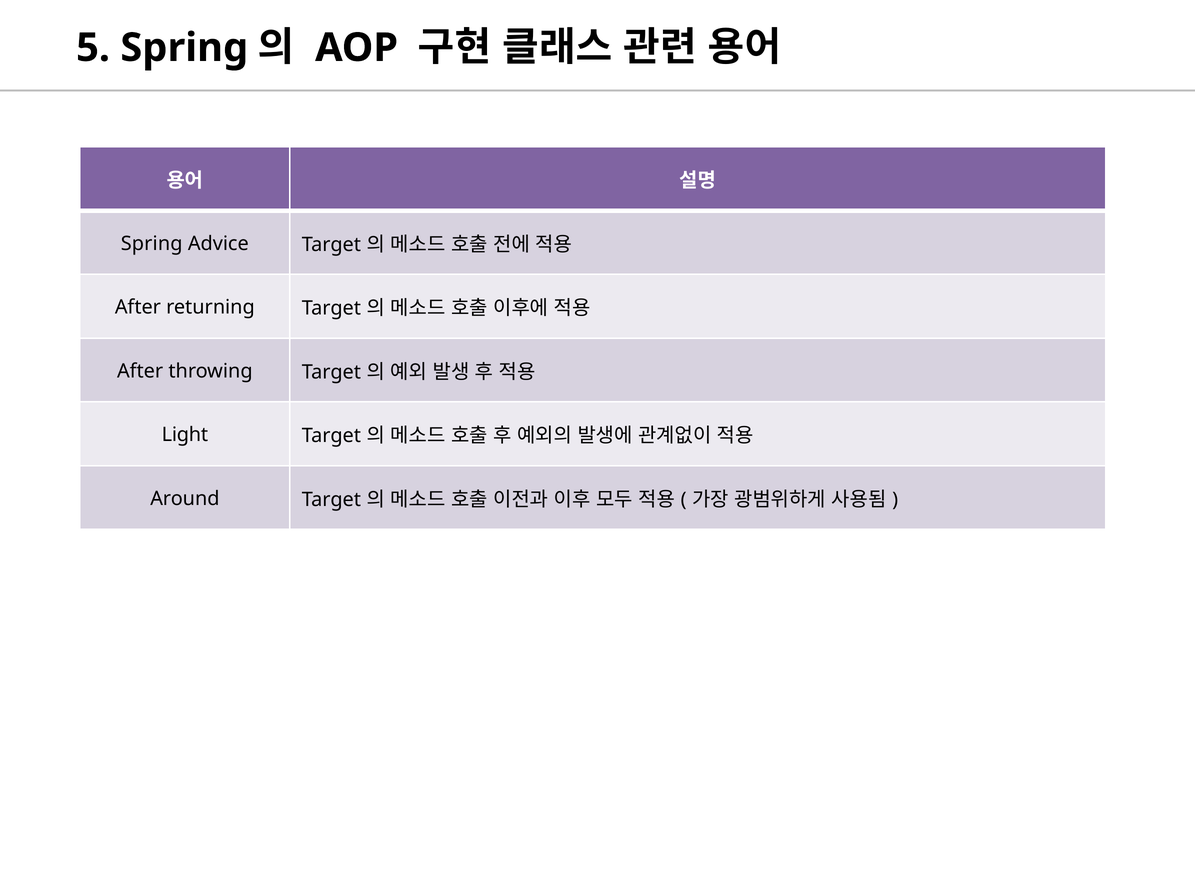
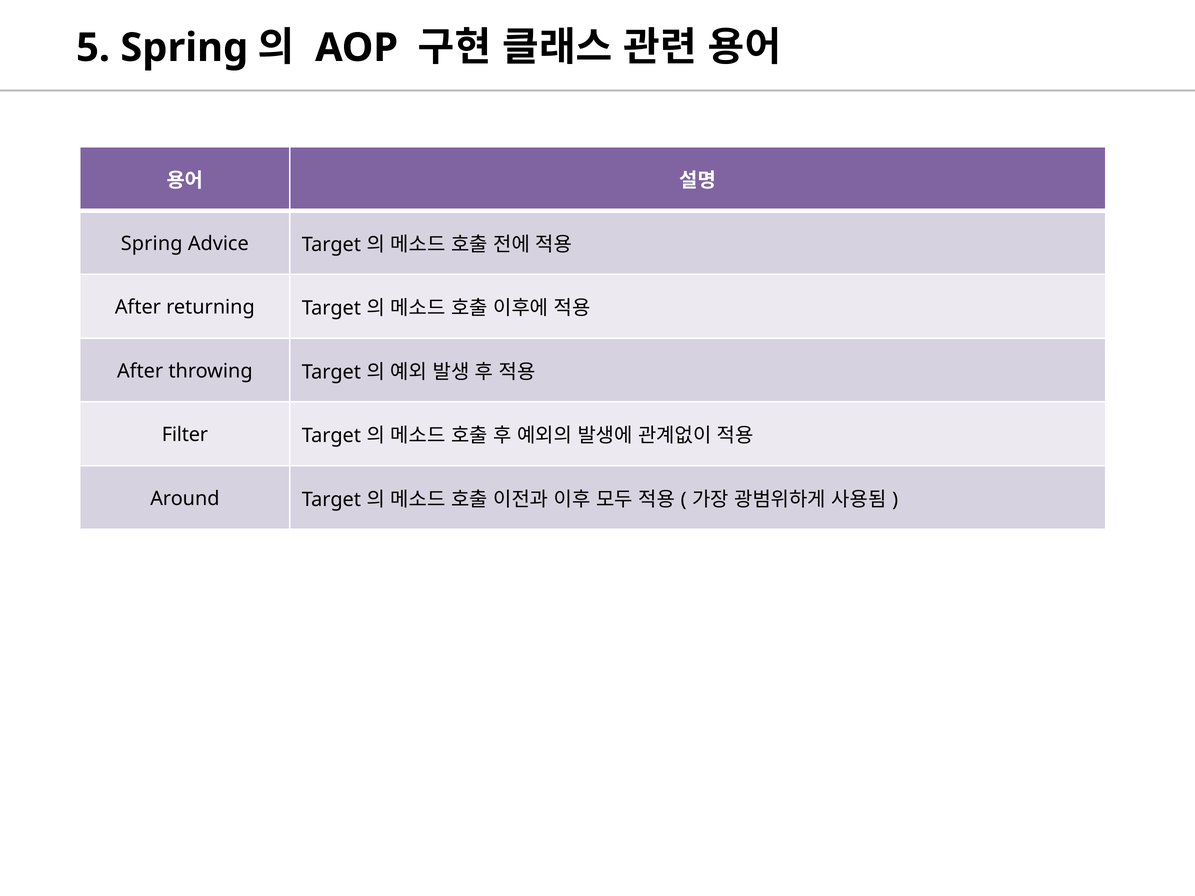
Light: Light -> Filter (185, 435)
